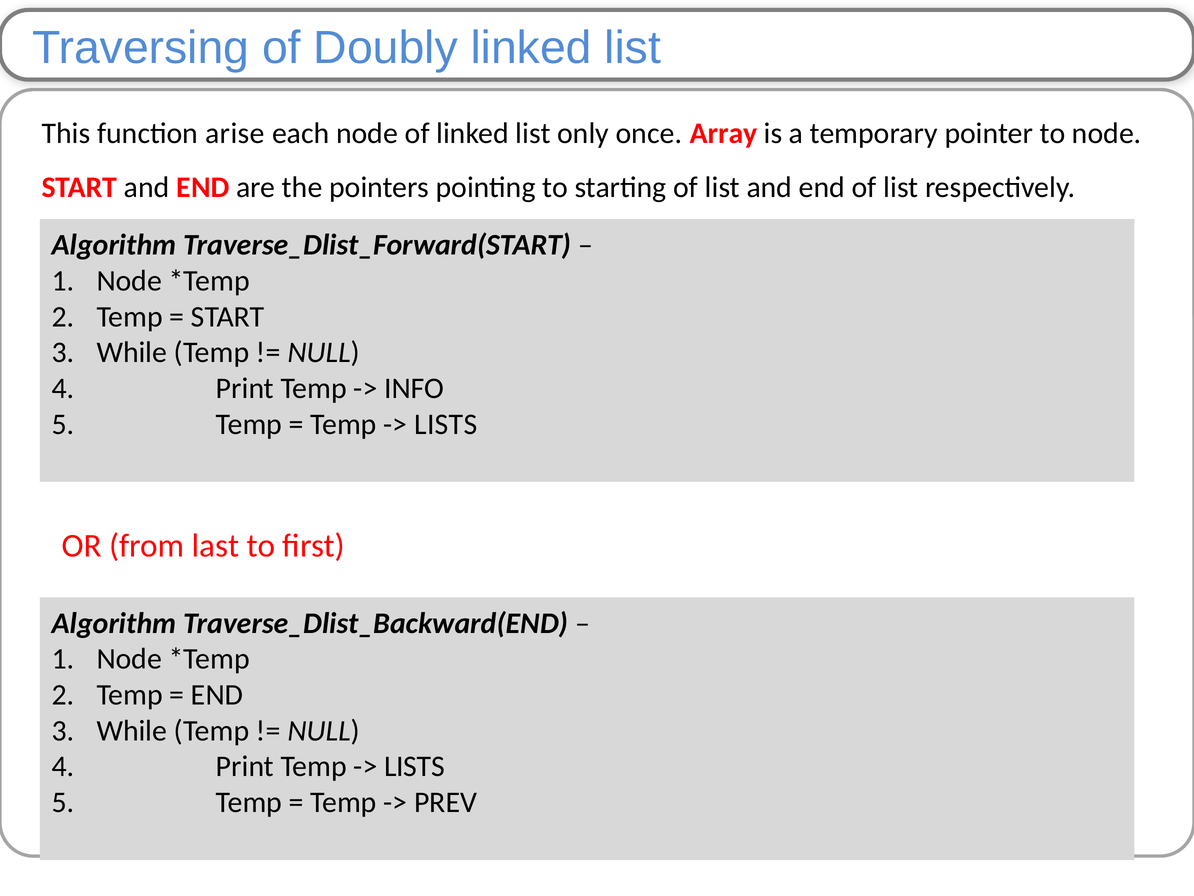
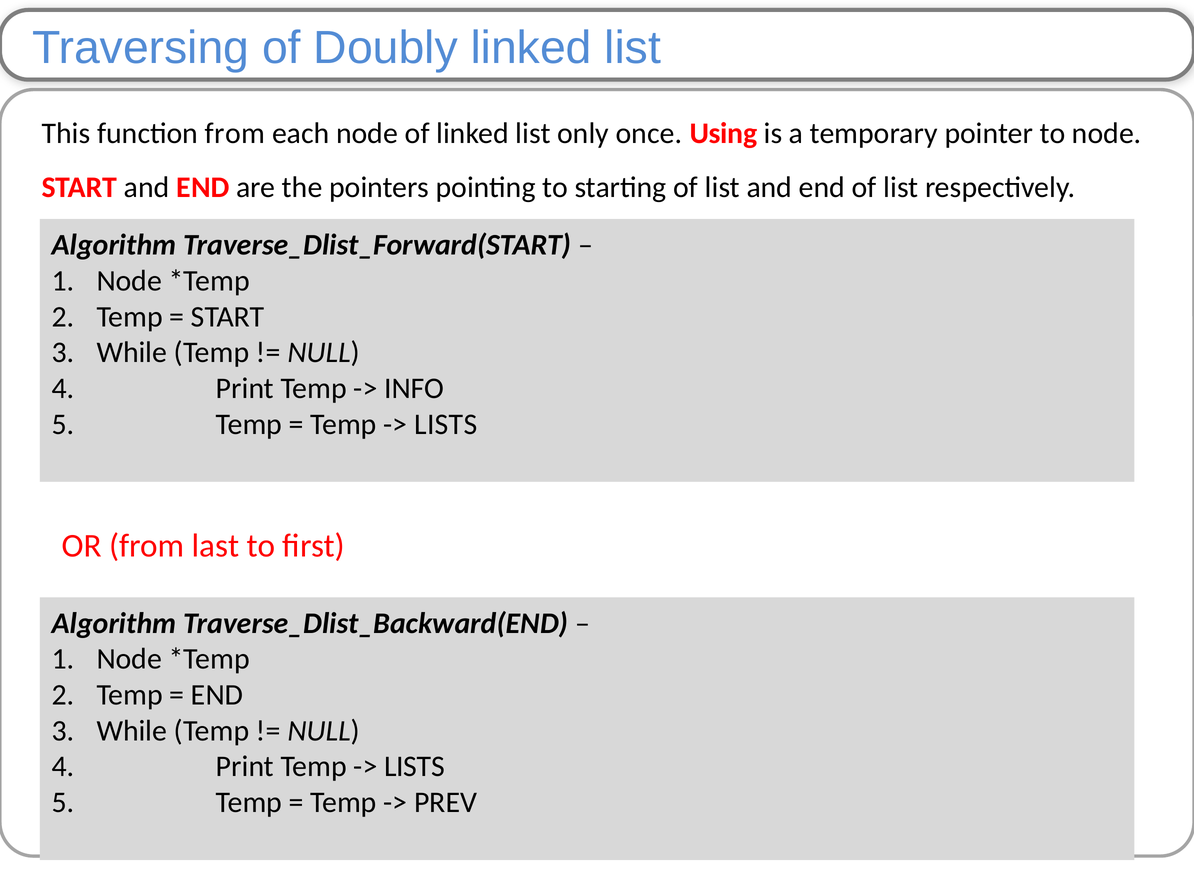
function arise: arise -> from (235, 133)
Array: Array -> Using (724, 133)
